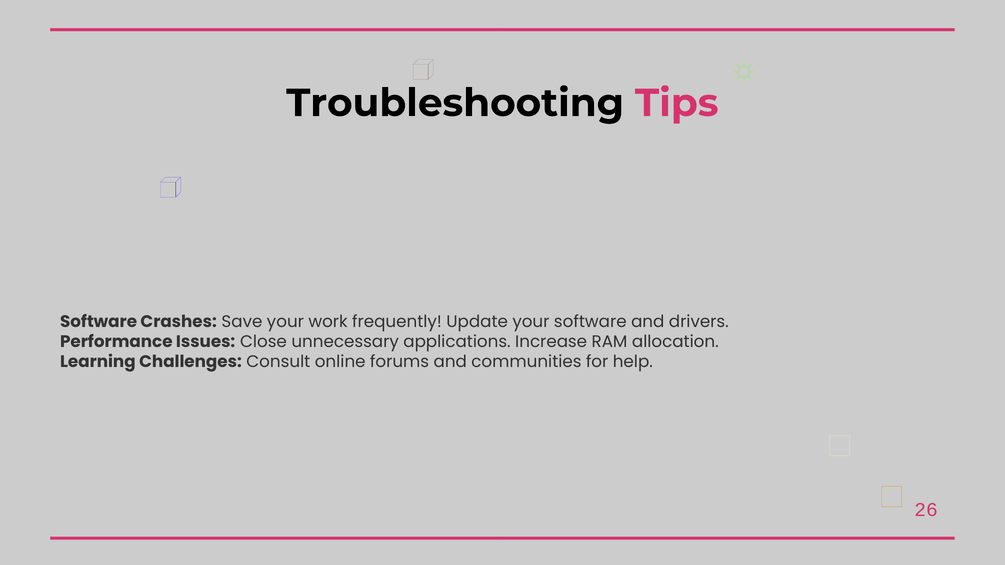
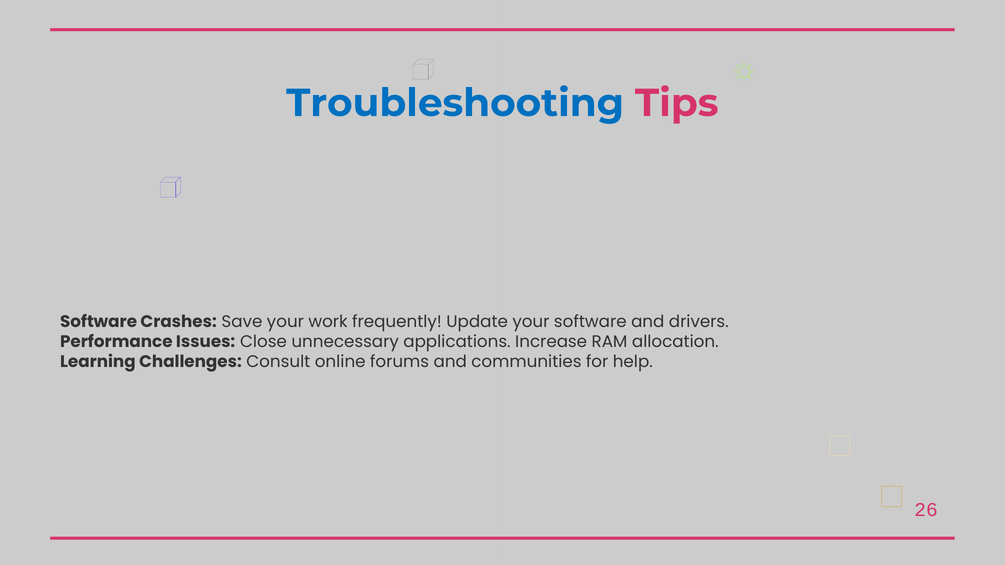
Troubleshooting colour: black -> blue (455, 103)
